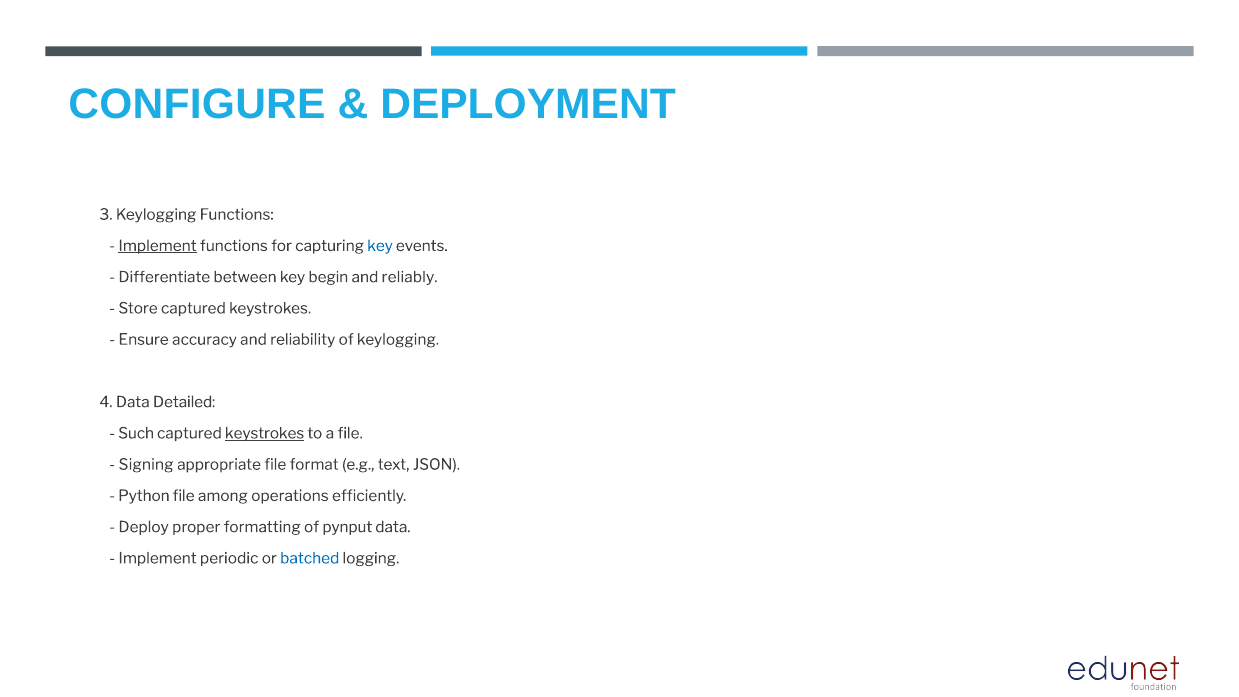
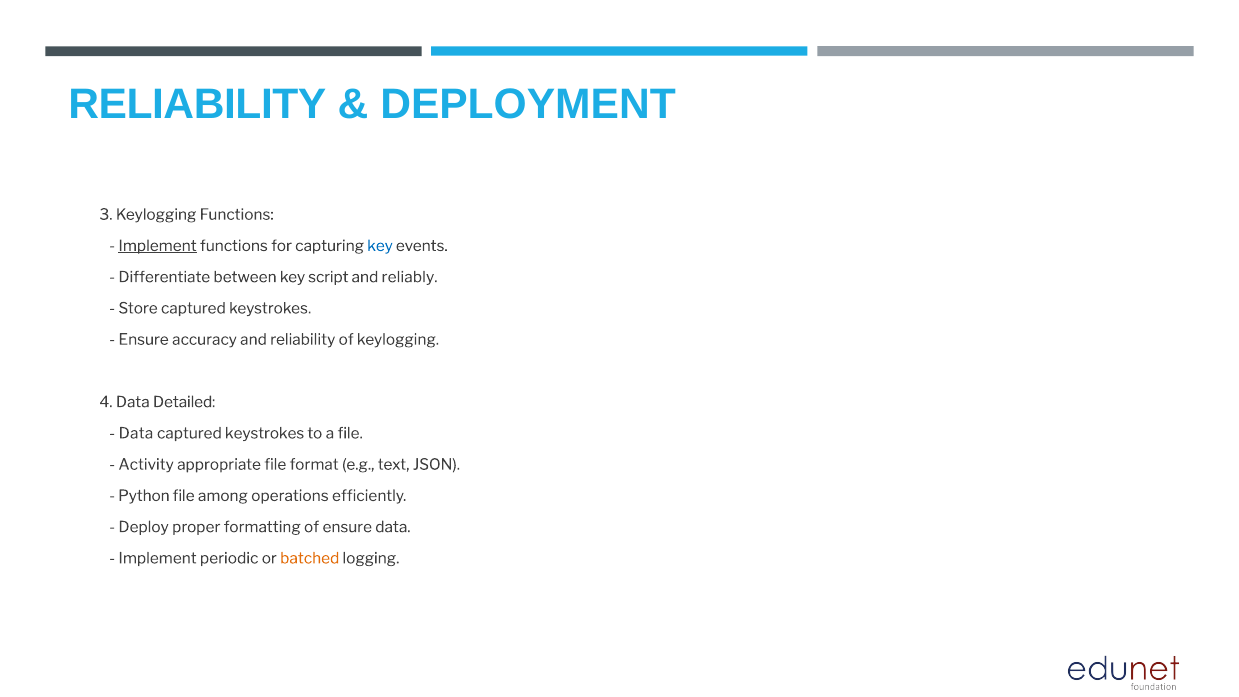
CONFIGURE: CONFIGURE -> RELIABILITY (197, 104)
begin: begin -> script (328, 277)
Such: Such -> Data (136, 433)
keystrokes underline: present -> none (265, 433)
Signing: Signing -> Activity (146, 465)
of pynput: pynput -> ensure (347, 527)
batched colour: blue -> orange (310, 558)
